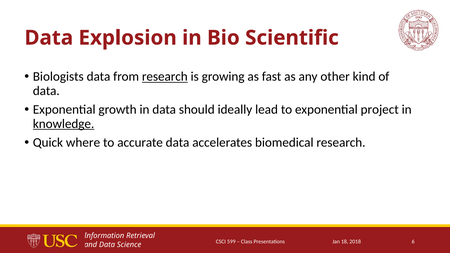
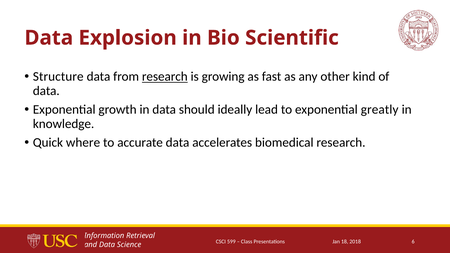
Biologists: Biologists -> Structure (58, 77)
project: project -> greatly (380, 110)
knowledge underline: present -> none (64, 124)
